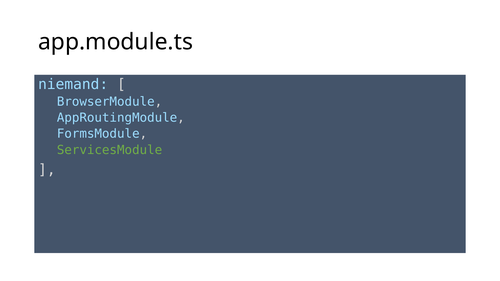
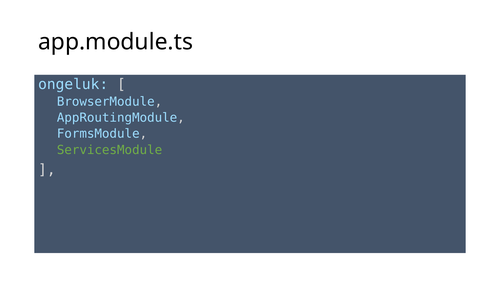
niemand: niemand -> ongeluk (73, 85)
